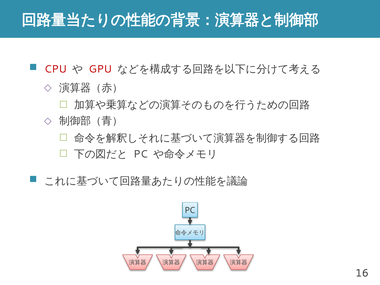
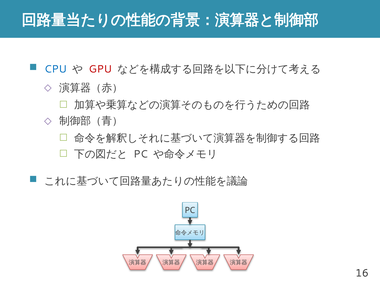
CPU colour: red -> blue (55, 69)
